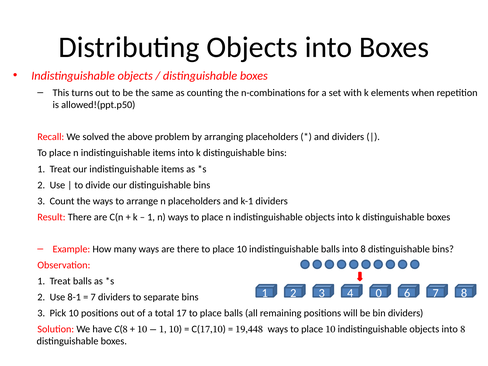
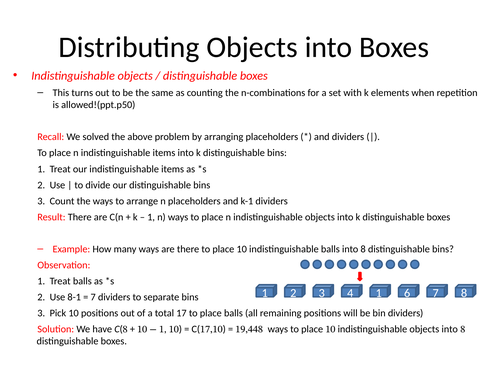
4 0: 0 -> 1 (379, 293)
